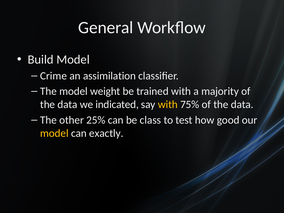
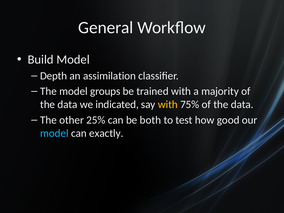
Crime: Crime -> Depth (54, 76)
weight: weight -> groups (105, 91)
class: class -> both (150, 120)
model colour: yellow -> light blue (54, 133)
